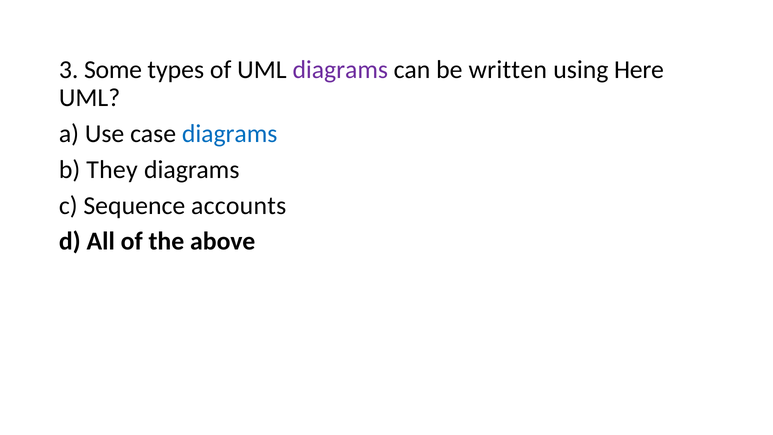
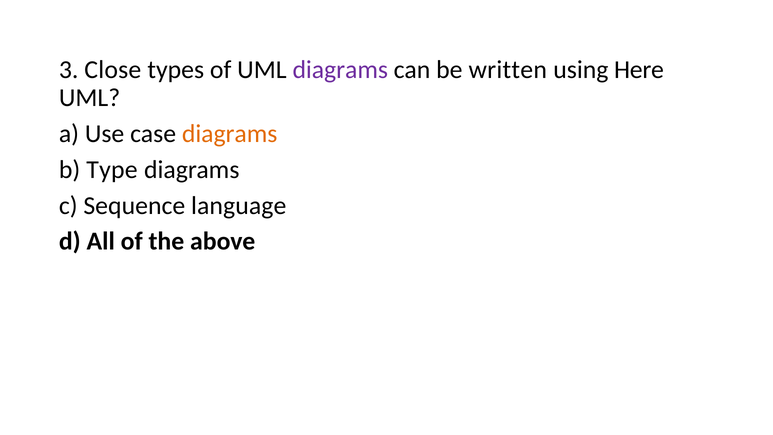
Some: Some -> Close (113, 70)
diagrams colour: blue -> orange (230, 134)
They: They -> Type (112, 170)
accounts: accounts -> language (239, 205)
